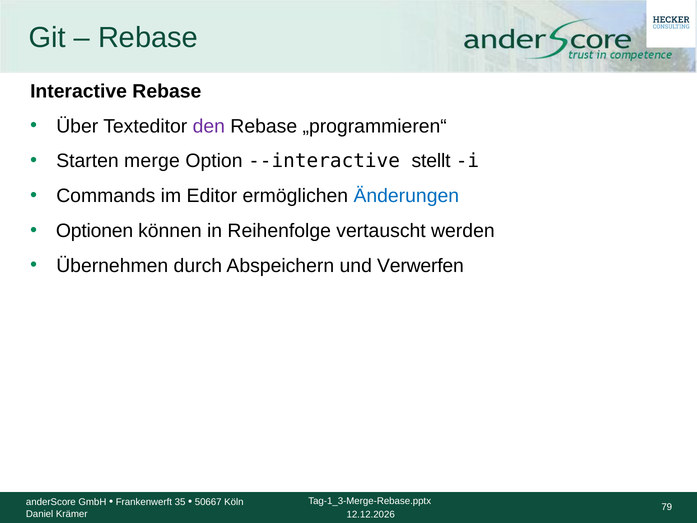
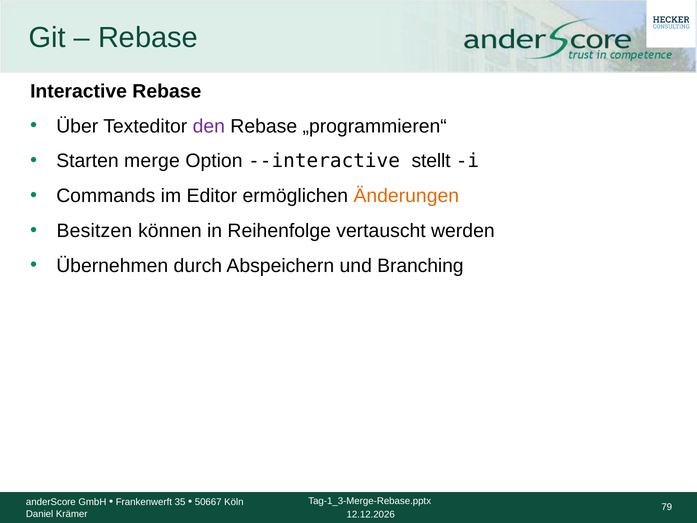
Änderungen colour: blue -> orange (406, 196)
Optionen: Optionen -> Besitzen (94, 231)
Verwerfen: Verwerfen -> Branching (420, 266)
